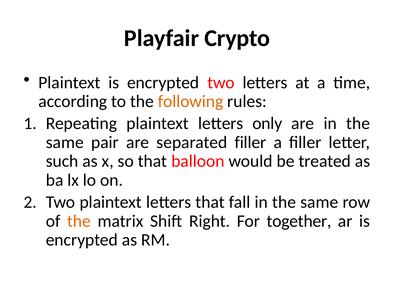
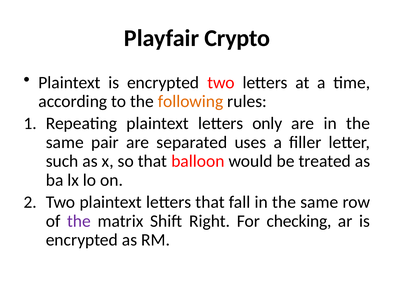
separated filler: filler -> uses (250, 143)
the colour: orange -> purple (79, 221)
together: together -> checking (299, 221)
